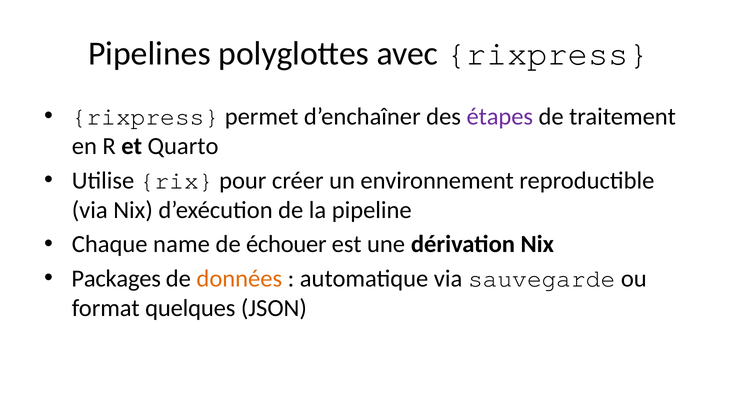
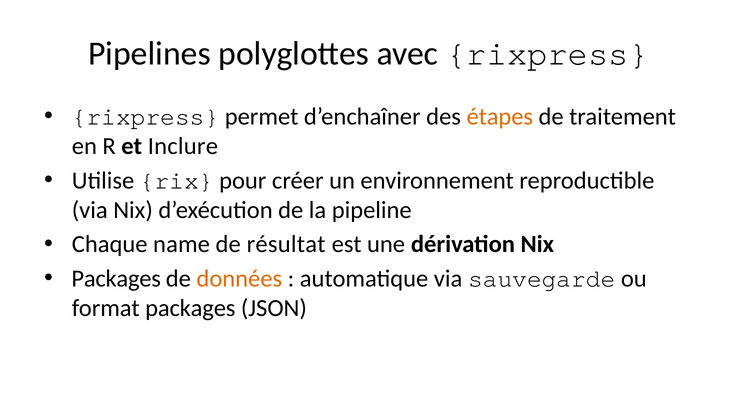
étapes colour: purple -> orange (500, 117)
Quarto: Quarto -> Inclure (183, 146)
échouer: échouer -> résultat (286, 245)
format quelques: quelques -> packages (190, 308)
